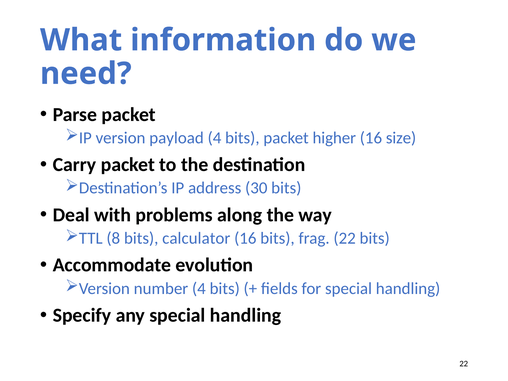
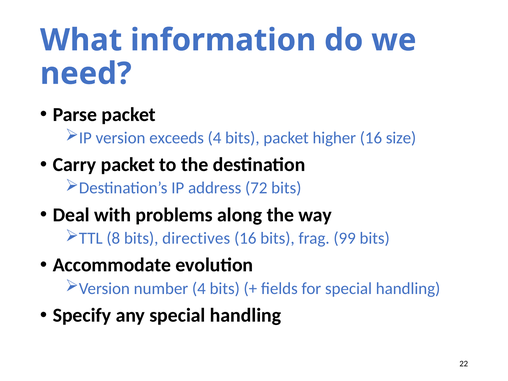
payload: payload -> exceeds (177, 138)
30: 30 -> 72 (256, 188)
calculator: calculator -> directives (196, 238)
frag 22: 22 -> 99 (345, 238)
